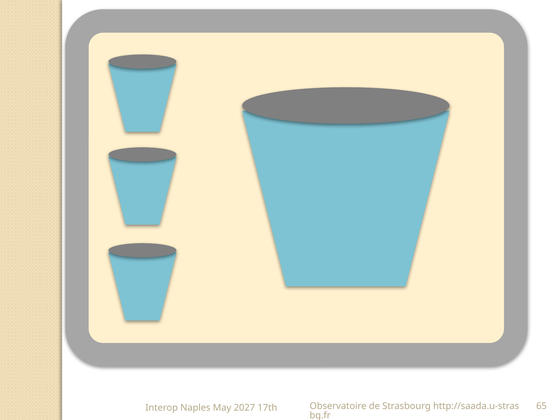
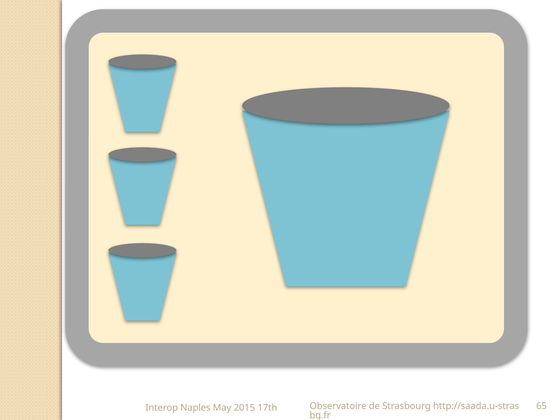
2027: 2027 -> 2015 (244, 408)
